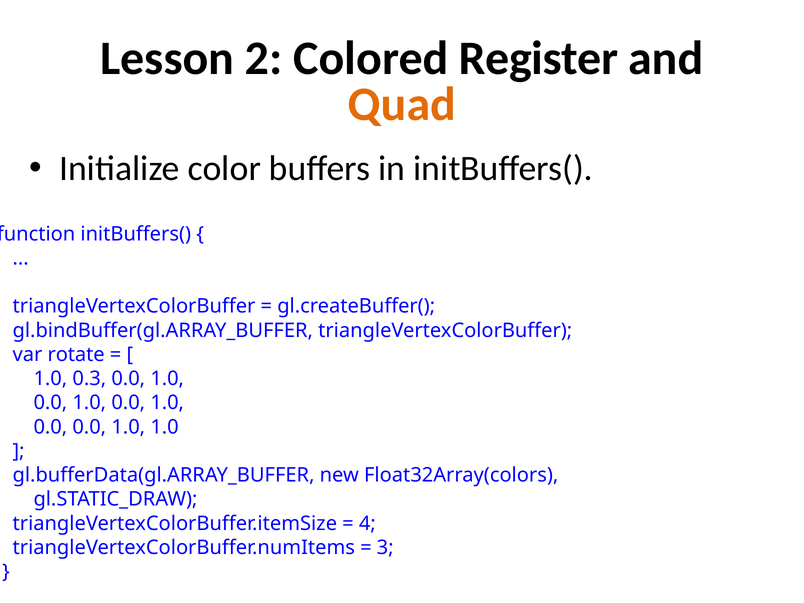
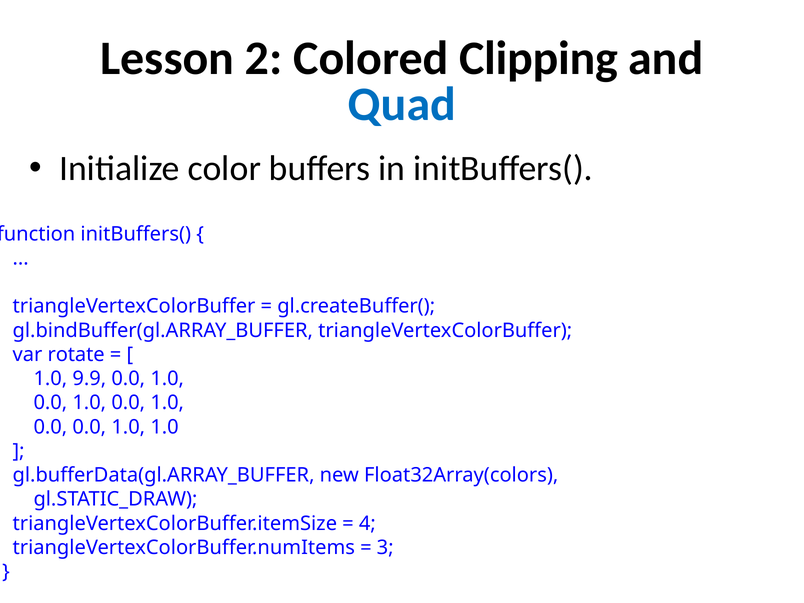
Register: Register -> Clipping (539, 59)
Quad colour: orange -> blue (402, 105)
0.3: 0.3 -> 9.9 (89, 379)
